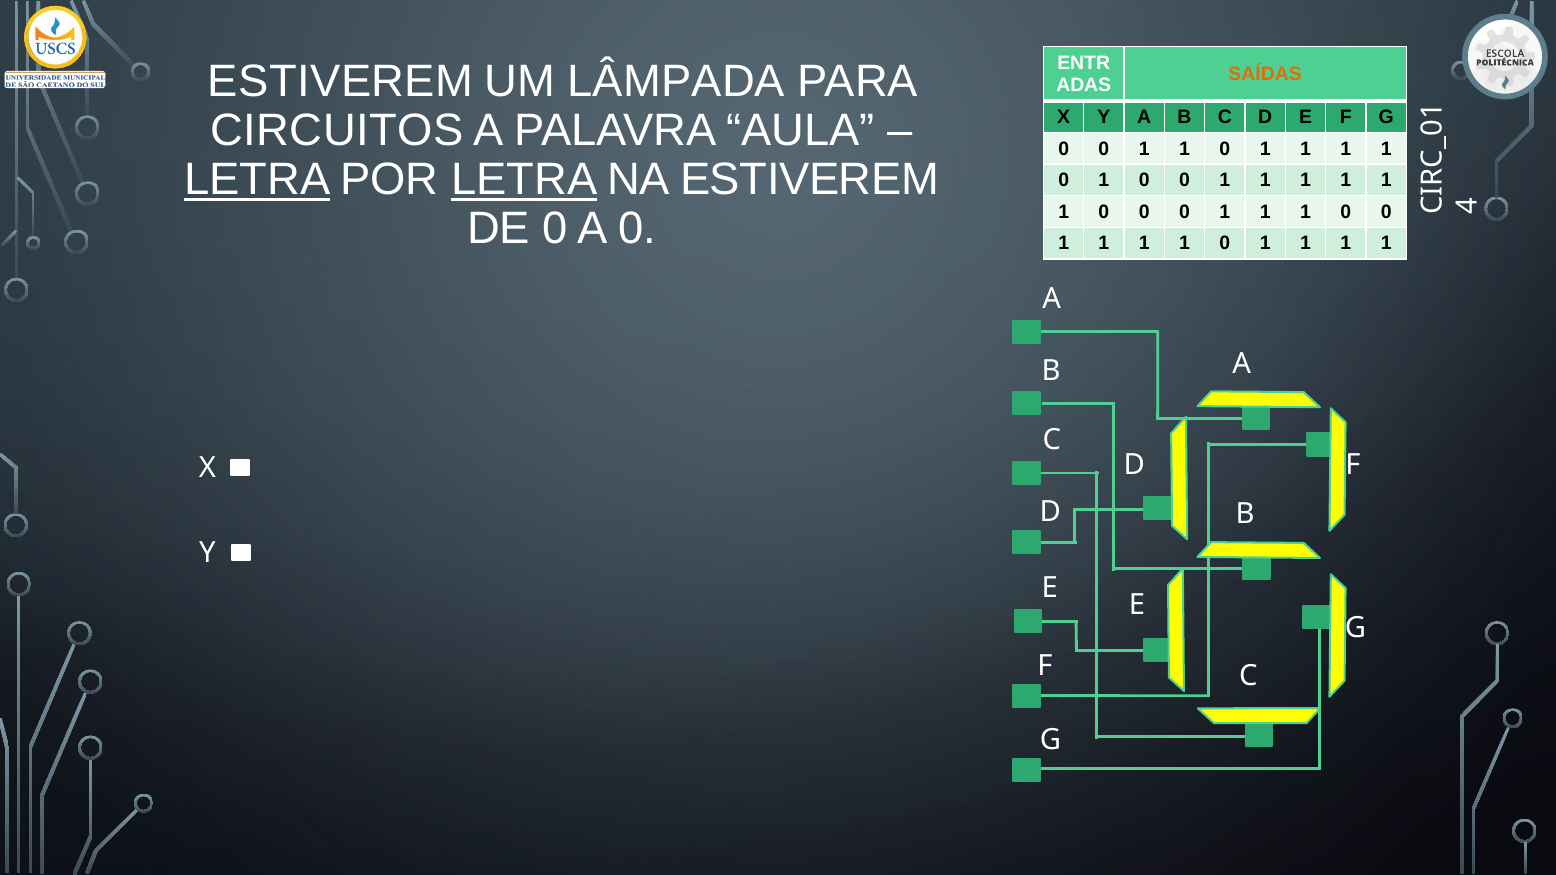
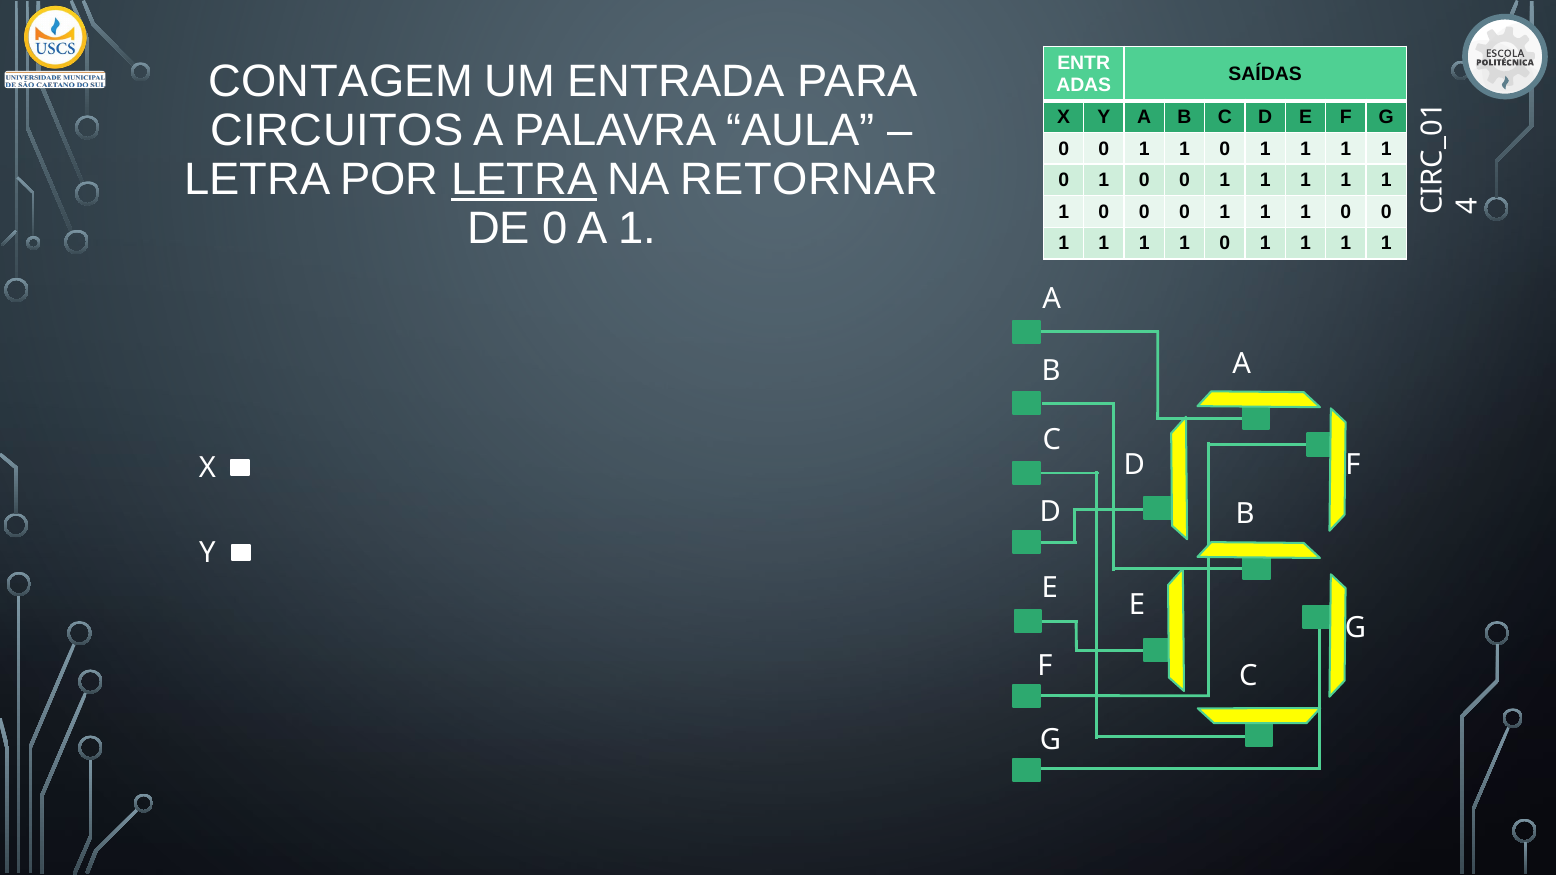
ESTIVEREM: ESTIVEREM -> CONTAGEM (341, 82)
LÂMPADA: LÂMPADA -> ENTRADA (676, 82)
SAÍDAS colour: orange -> black (1265, 74)
LETRA underline: present -> none (257, 180)
NA ESTIVEREM: ESTIVEREM -> RETORNAR (809, 180)
A 0: 0 -> 1 (637, 229)
